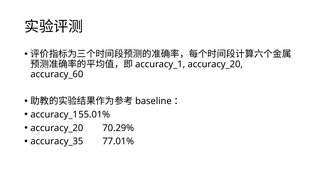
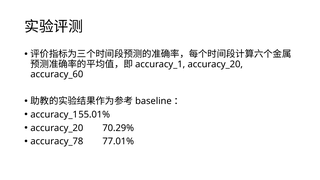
accuracy_35: accuracy_35 -> accuracy_78 (57, 141)
